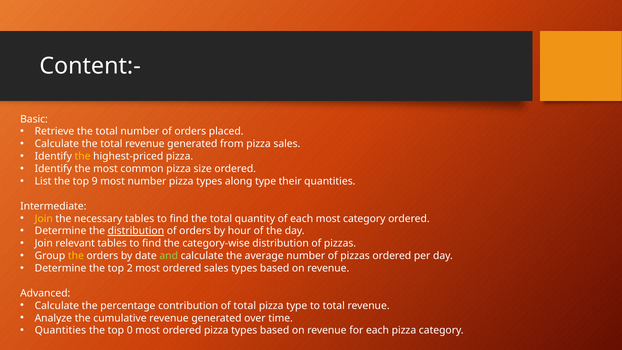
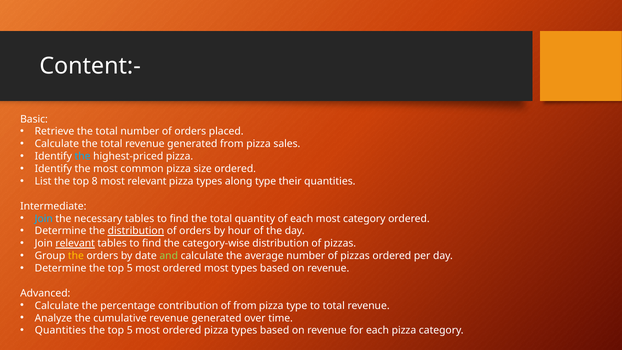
the colour: yellow -> light blue (83, 156)
9: 9 -> 8 (95, 181)
most number: number -> relevant (147, 181)
Join colour: yellow -> light blue (44, 219)
relevant underline: none -> present (75, 243)
Determine the top 2: 2 -> 5 (130, 268)
ordered sales: sales -> most (216, 268)
of total: total -> from (245, 306)
0: 0 -> 5 (130, 330)
